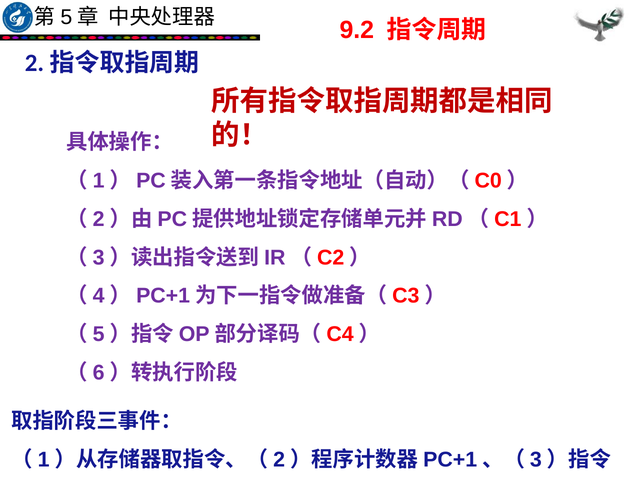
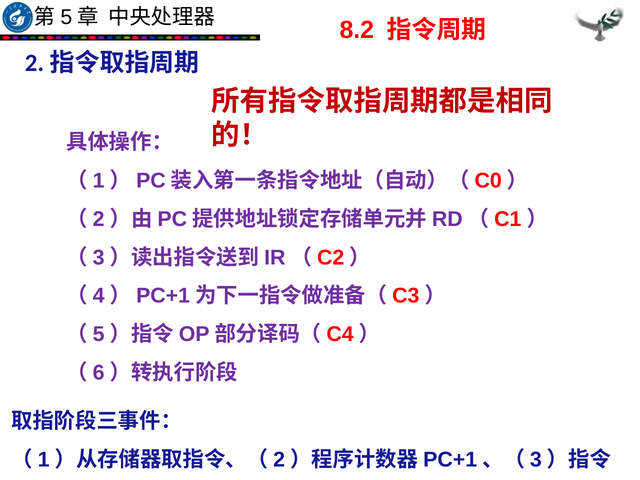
9.2: 9.2 -> 8.2 (357, 30)
